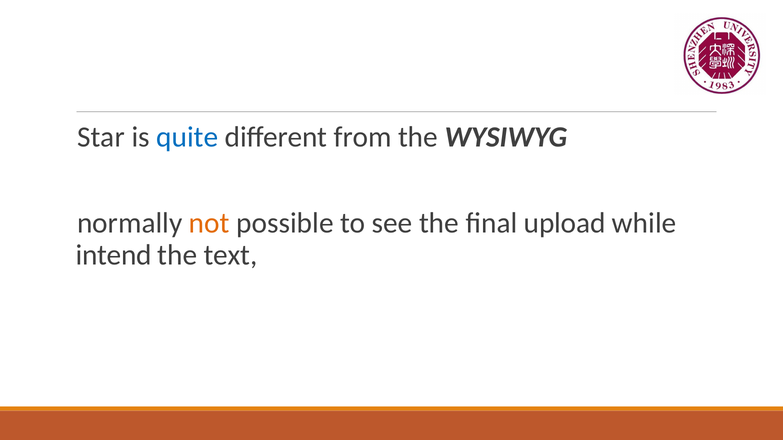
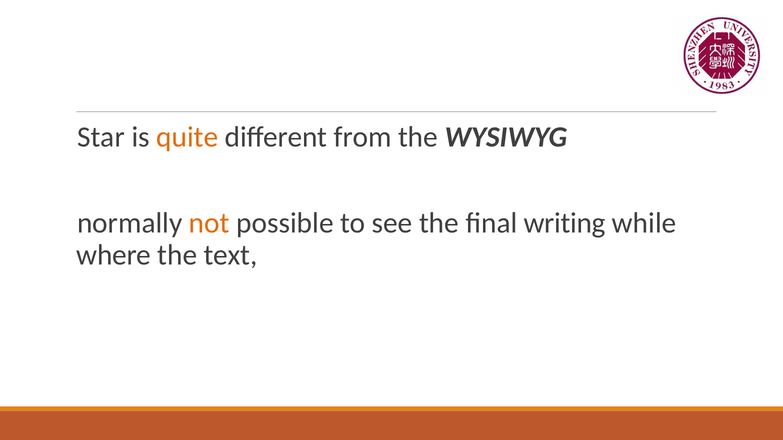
quite colour: blue -> orange (187, 137)
upload: upload -> writing (565, 223)
intend: intend -> where (114, 255)
